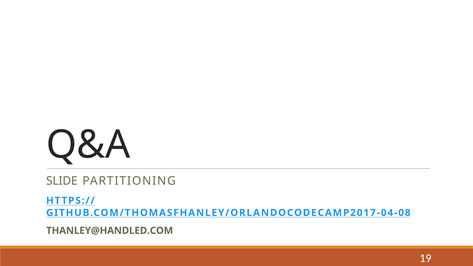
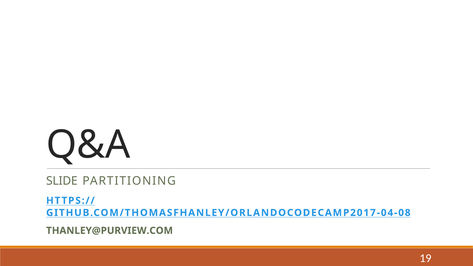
THANLEY@HANDLED.COM: THANLEY@HANDLED.COM -> THANLEY@PURVIEW.COM (110, 231)
